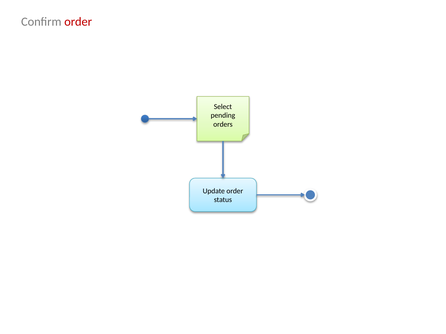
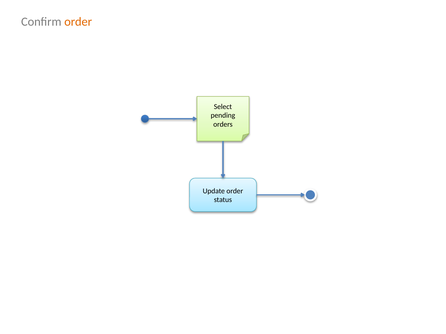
order colour: red -> orange (78, 22)
